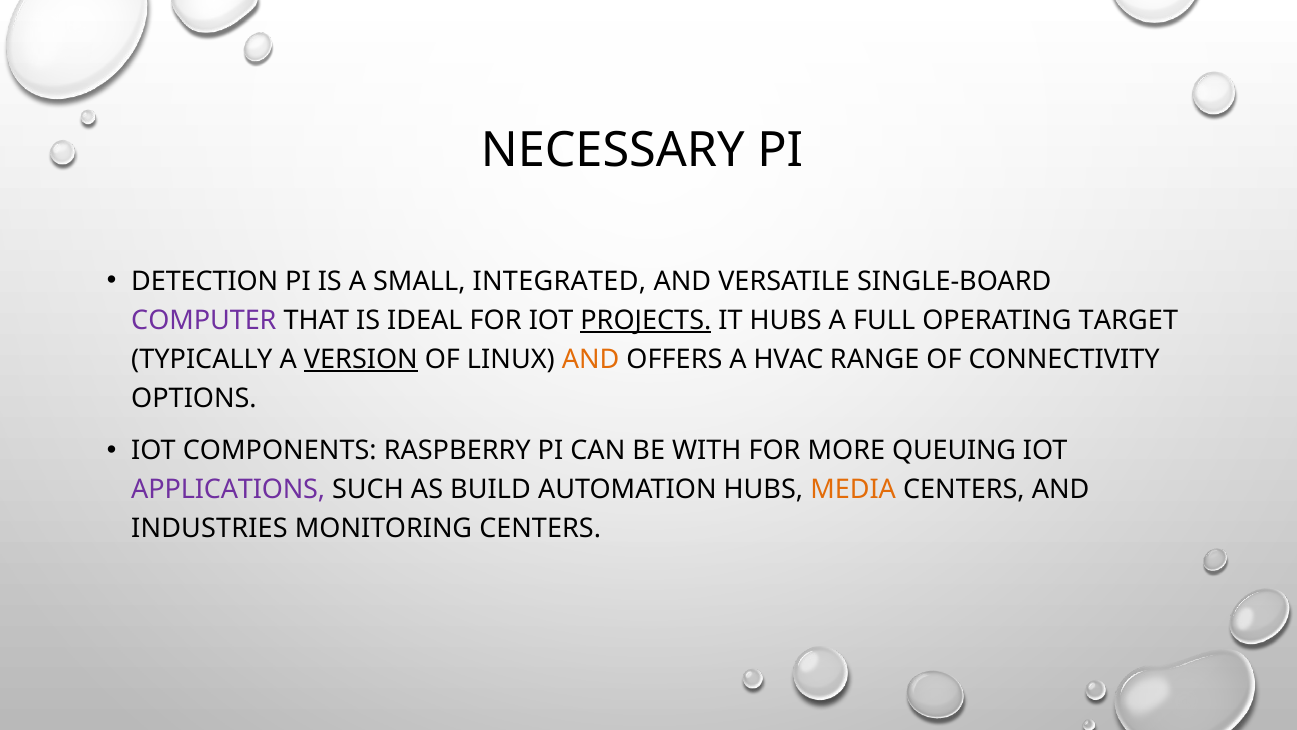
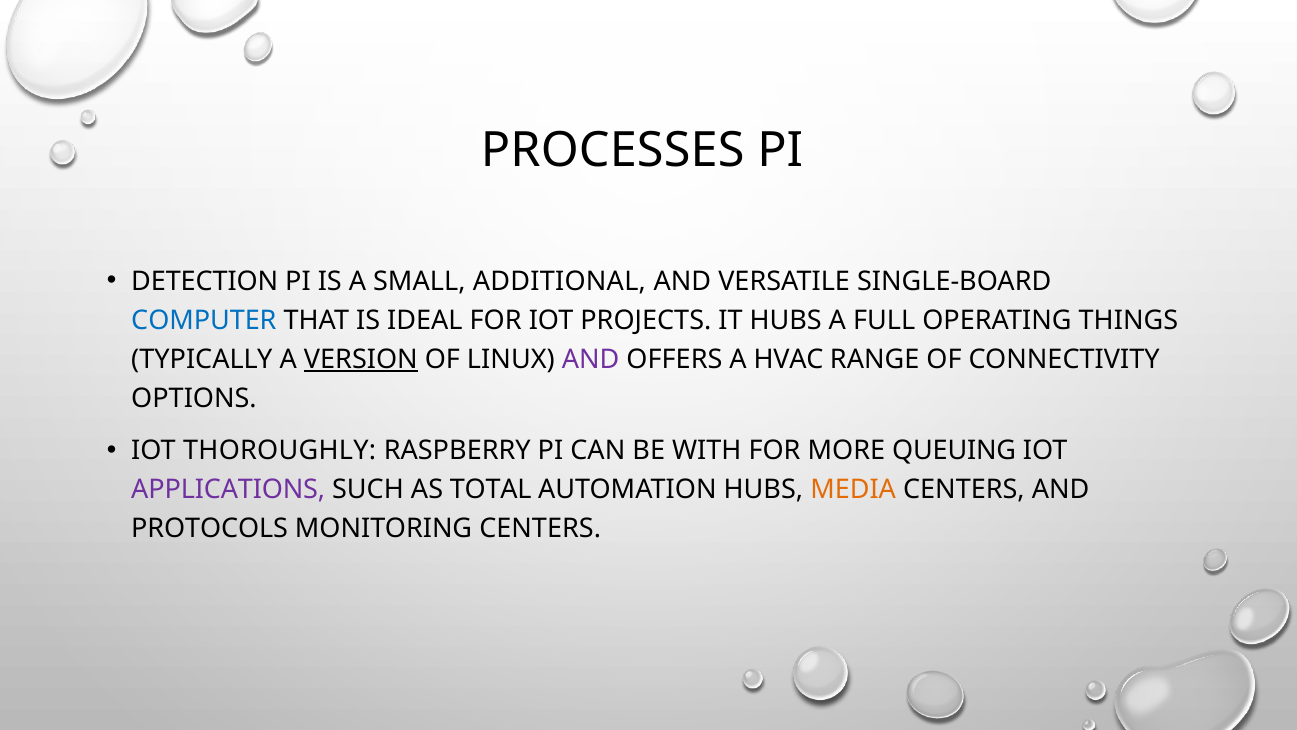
NECESSARY: NECESSARY -> PROCESSES (613, 150)
INTEGRATED: INTEGRATED -> ADDITIONAL (559, 281)
COMPUTER colour: purple -> blue (204, 320)
PROJECTS underline: present -> none (646, 320)
TARGET: TARGET -> THINGS (1128, 320)
AND colour: orange -> purple (591, 359)
COMPONENTS: COMPONENTS -> THOROUGHLY (280, 450)
BUILD: BUILD -> TOTAL (491, 489)
INDUSTRIES: INDUSTRIES -> PROTOCOLS (210, 528)
